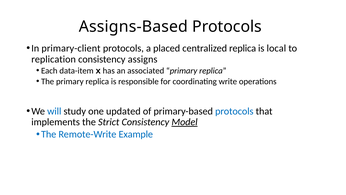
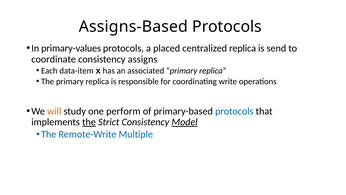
primary-client: primary-client -> primary-values (71, 48)
local: local -> send (276, 48)
replication: replication -> coordinate (54, 59)
will colour: blue -> orange (54, 111)
updated: updated -> perform (123, 111)
the underline: none -> present (89, 122)
Example: Example -> Multiple (136, 134)
